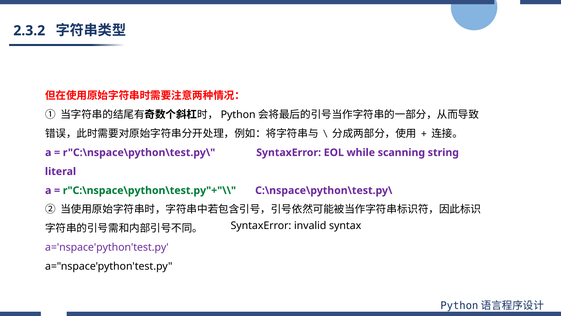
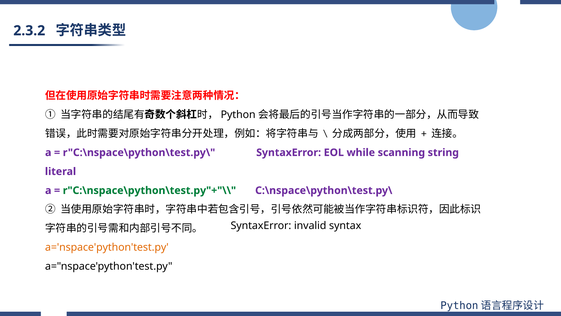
a='nspace'python'test.py colour: purple -> orange (107, 247)
